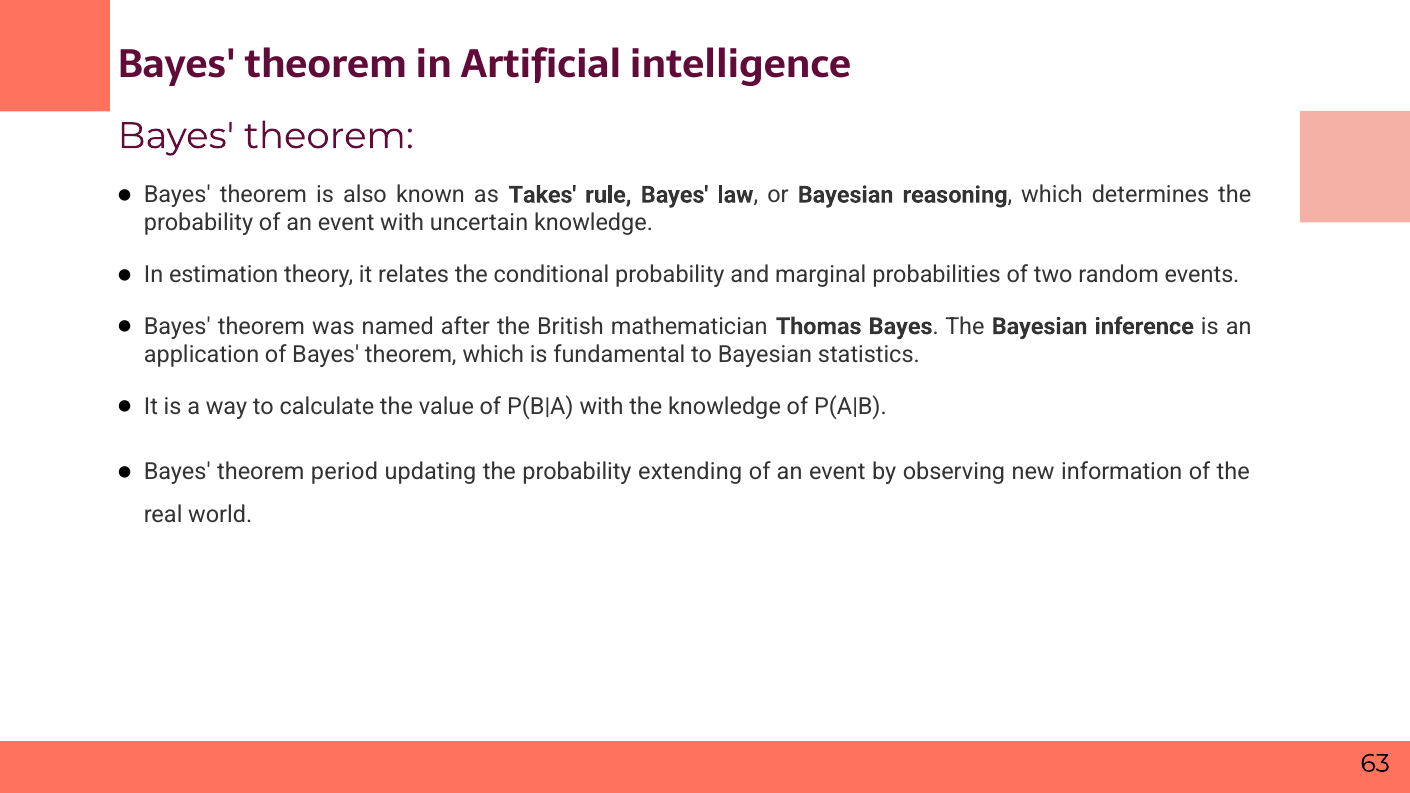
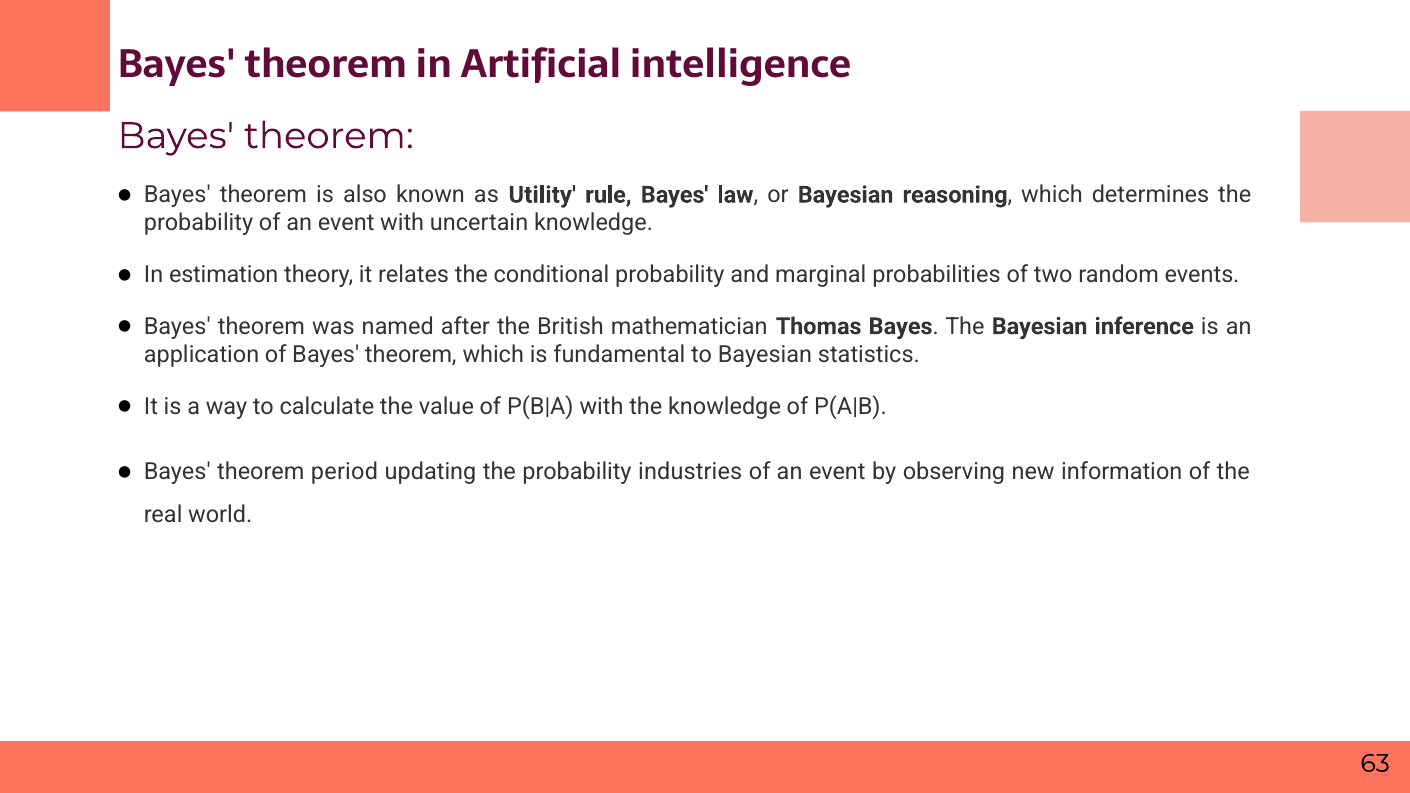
Takes: Takes -> Utility (542, 195)
extending: extending -> industries (690, 472)
